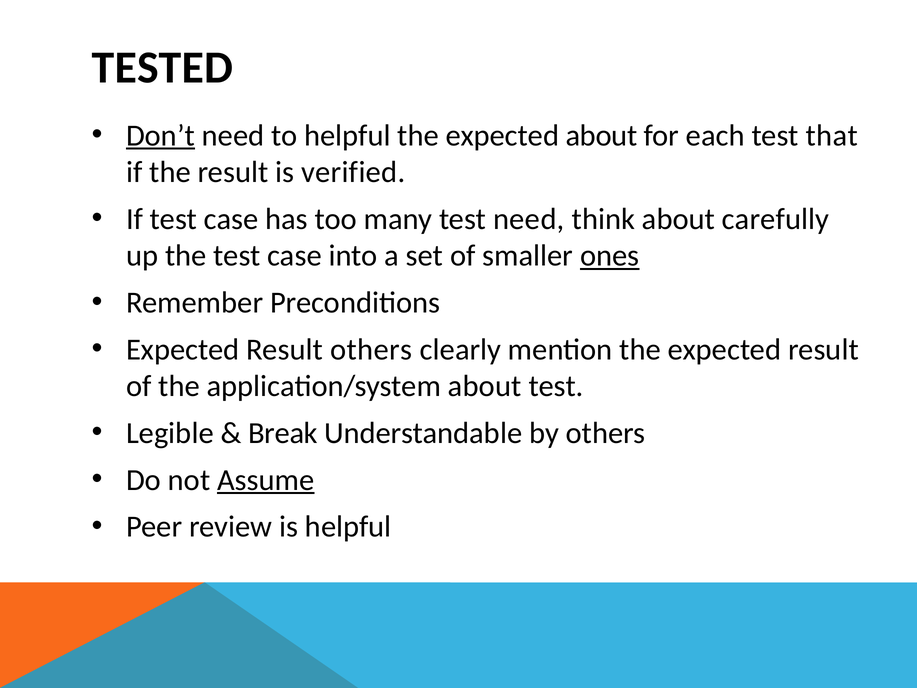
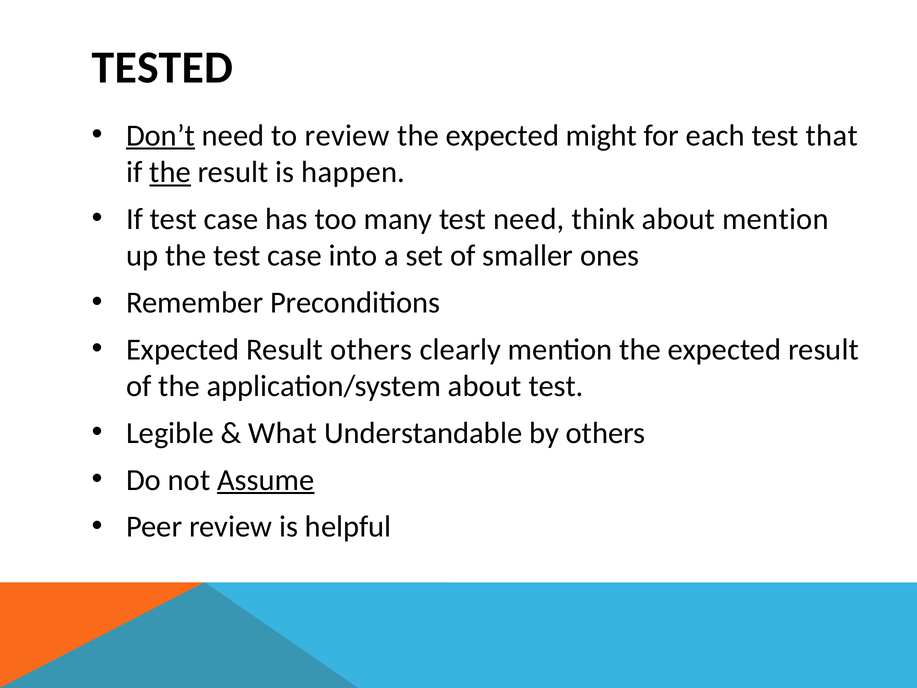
to helpful: helpful -> review (347, 135)
expected about: about -> might (601, 135)
the underline: none -> present (170, 172)
verified: verified -> happen (353, 172)
about carefully: carefully -> mention (775, 219)
ones underline: present -> none (610, 256)
Break: Break -> What (283, 433)
